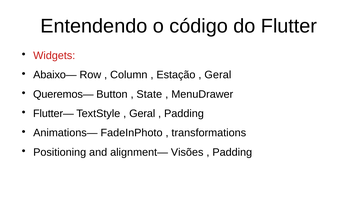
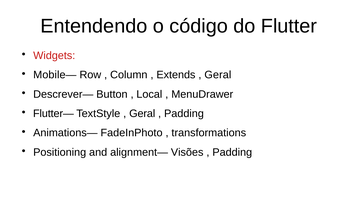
Abaixo—: Abaixo— -> Mobile— (55, 75)
Estação: Estação -> Extends (176, 75)
Queremos—: Queremos— -> Descrever— (63, 94)
State: State -> Local (149, 94)
